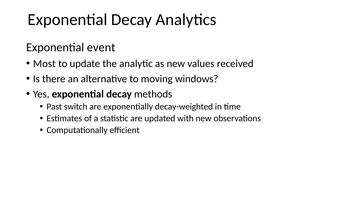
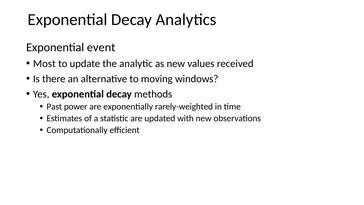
switch: switch -> power (76, 107)
decay-weighted: decay-weighted -> rarely-weighted (184, 107)
